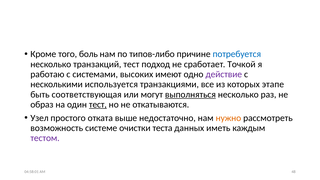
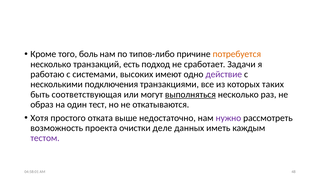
потребуется colour: blue -> orange (237, 54)
транзакций тест: тест -> есть (131, 64)
Точкой: Точкой -> Задачи (241, 64)
используется: используется -> подключения (111, 84)
этапе: этапе -> таких (273, 84)
тест underline: present -> none (98, 105)
Узел: Узел -> Хотя (39, 118)
нужно colour: orange -> purple (228, 118)
системе: системе -> проекта (101, 128)
теста: теста -> деле (162, 128)
